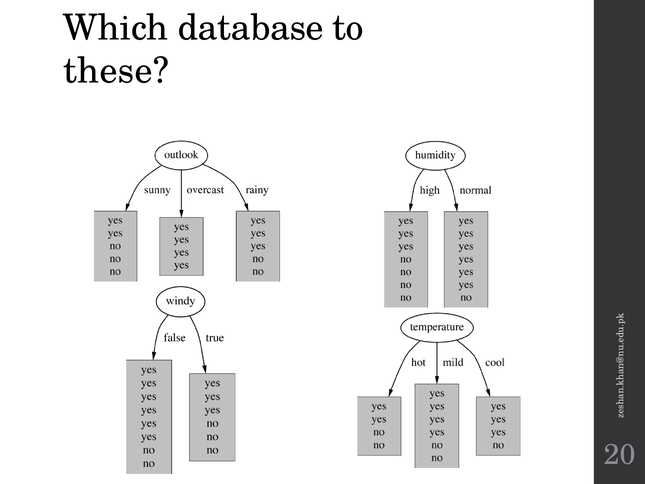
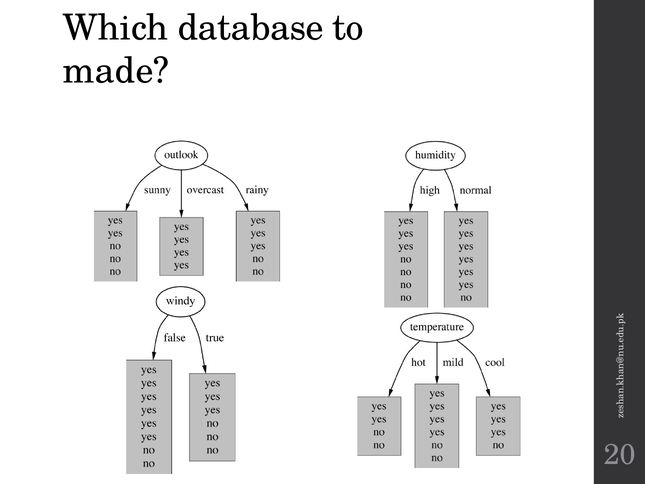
these: these -> made (116, 71)
